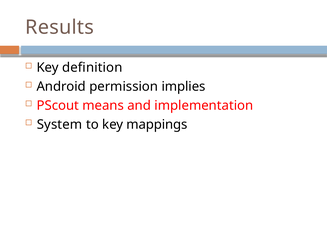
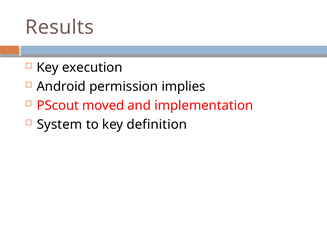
definition: definition -> execution (92, 68)
means: means -> moved (103, 106)
mappings: mappings -> definition (157, 125)
